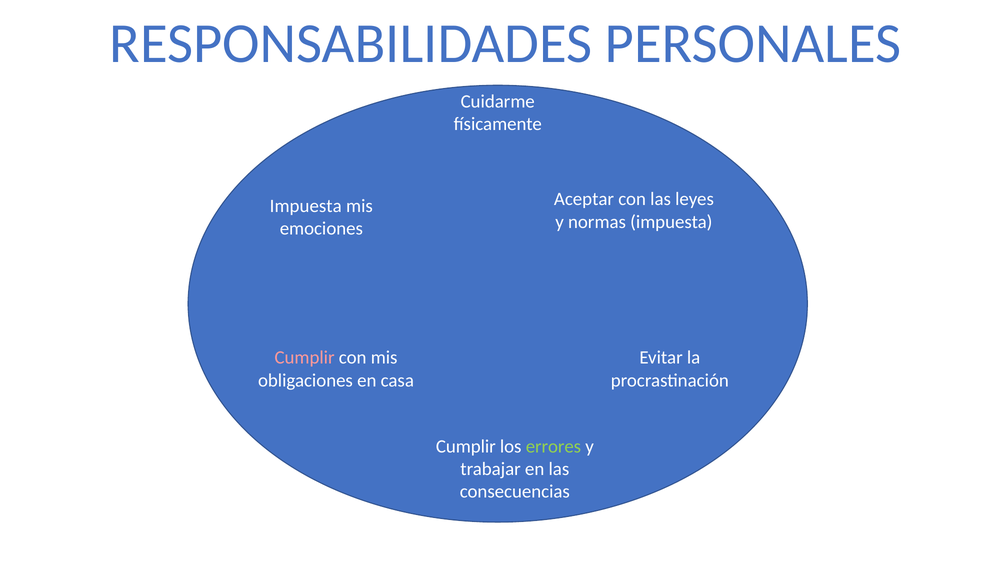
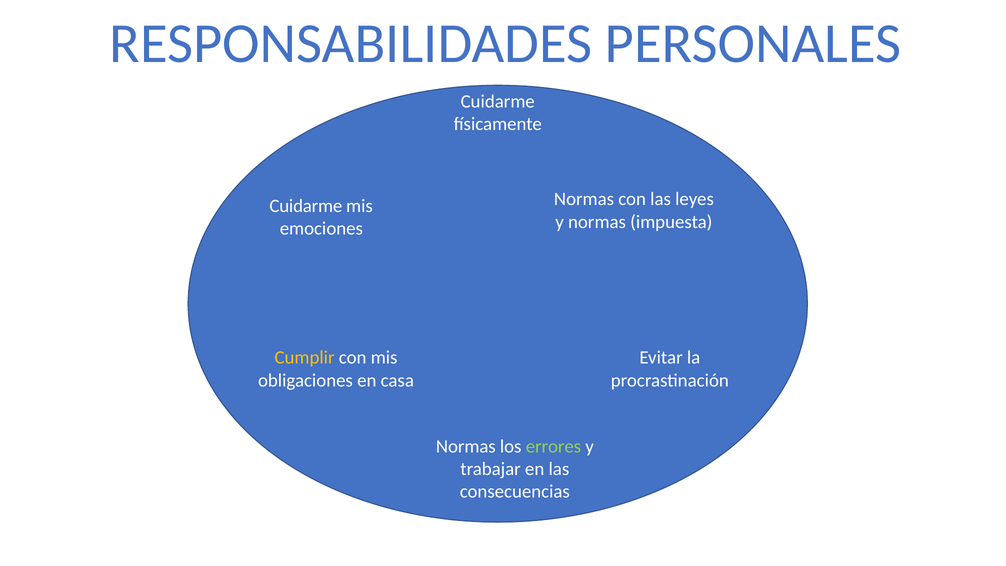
Aceptar: Aceptar -> Normas (584, 199)
Impuesta: Impuesta -> Cuidarme (306, 206)
Cumplir colour: pink -> yellow (305, 358)
Cumplir: Cumplir -> Normas (466, 446)
